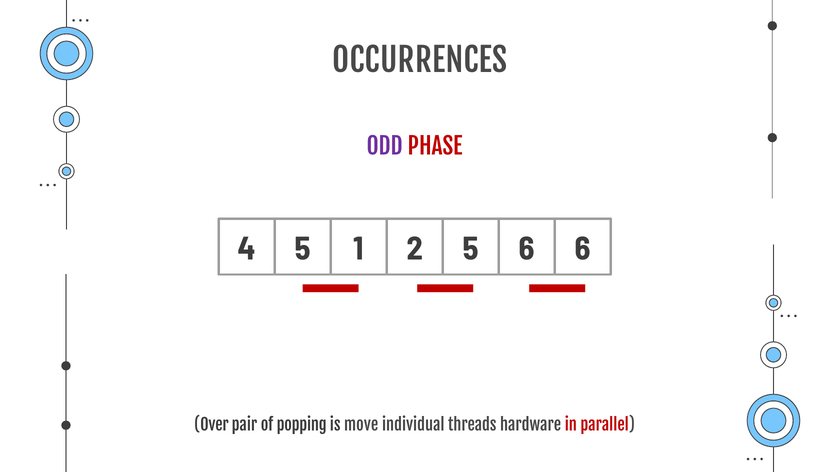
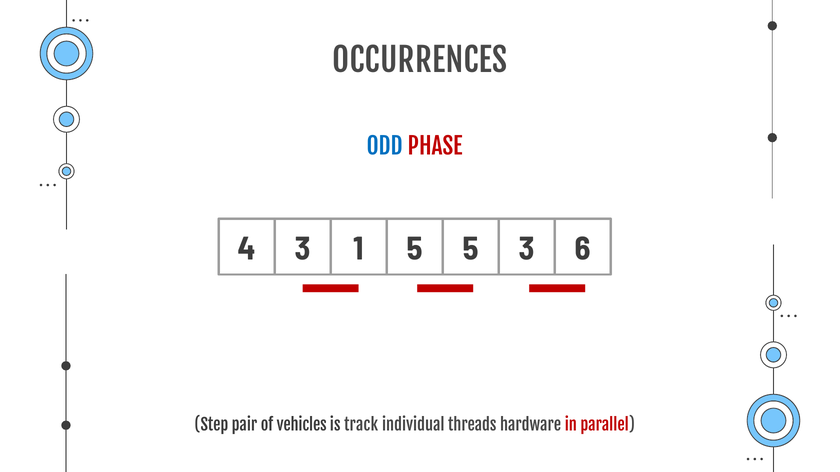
ODD colour: purple -> blue (385, 147)
4 5: 5 -> 3 (302, 249)
1 2: 2 -> 5 (415, 249)
5 6: 6 -> 3 (527, 249)
Over: Over -> Step (211, 426)
popping: popping -> vehicles (302, 426)
move: move -> track (361, 426)
